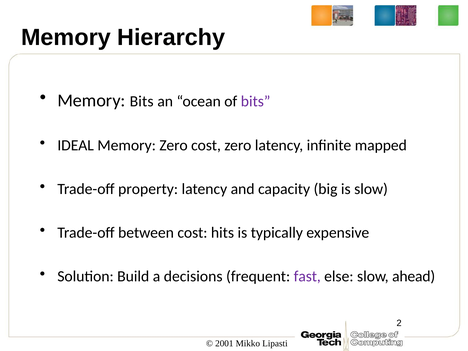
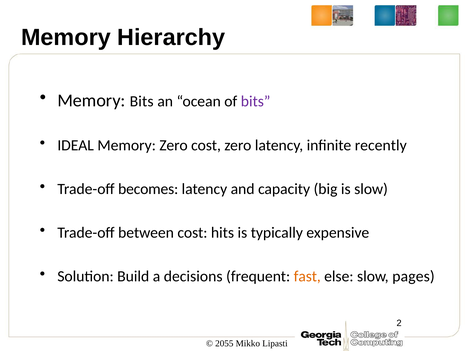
mapped: mapped -> recently (381, 145)
property: property -> becomes (148, 189)
fast colour: purple -> orange (307, 276)
ahead: ahead -> pages (413, 276)
2001: 2001 -> 2055 (224, 344)
